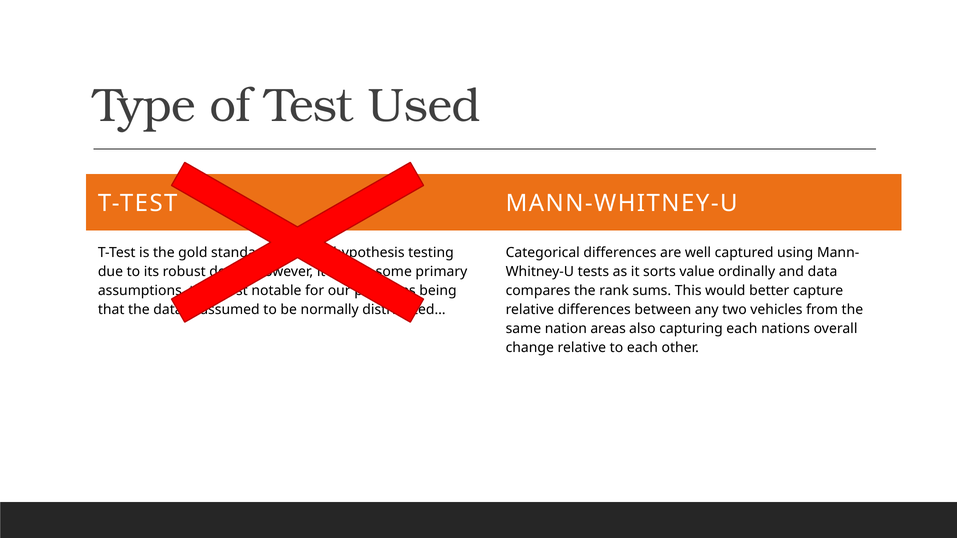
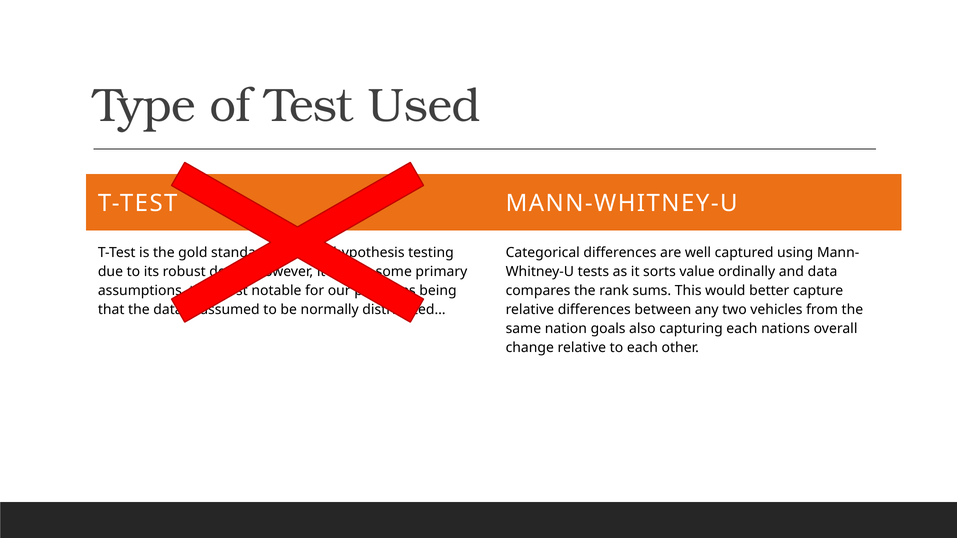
areas: areas -> goals (608, 329)
